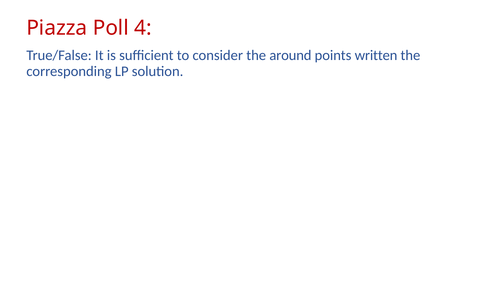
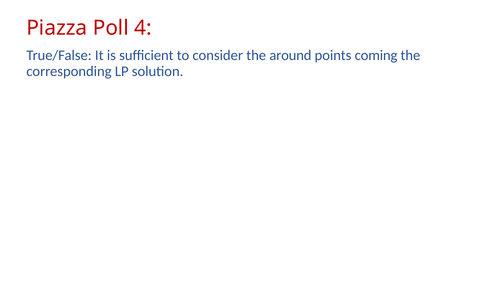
written: written -> coming (376, 55)
